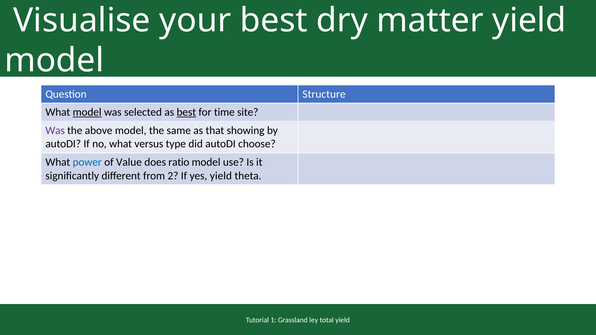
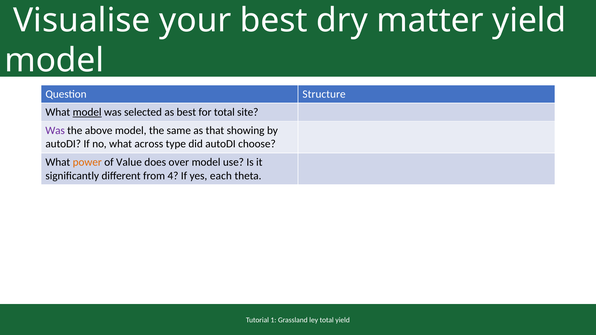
best underline: present -> none (186, 112)
for time: time -> total (224, 112)
versus: versus -> across (149, 144)
power colour: blue -> orange (87, 162)
ratio: ratio -> over (179, 162)
2: 2 -> 4 (173, 176)
yes yield: yield -> each (221, 176)
